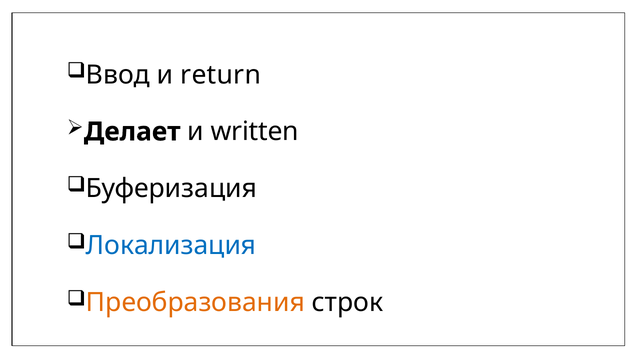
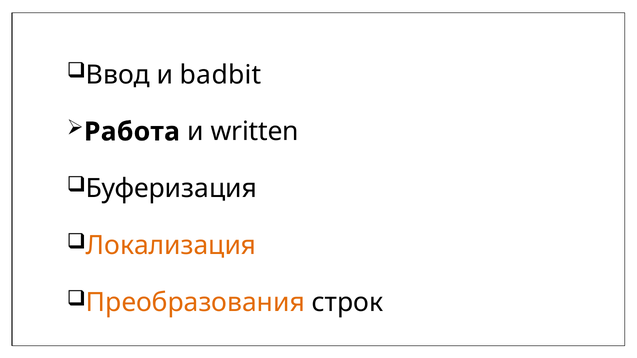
return: return -> badbit (221, 75)
Делает: Делает -> Работа (132, 132)
Локализация colour: blue -> orange (171, 246)
